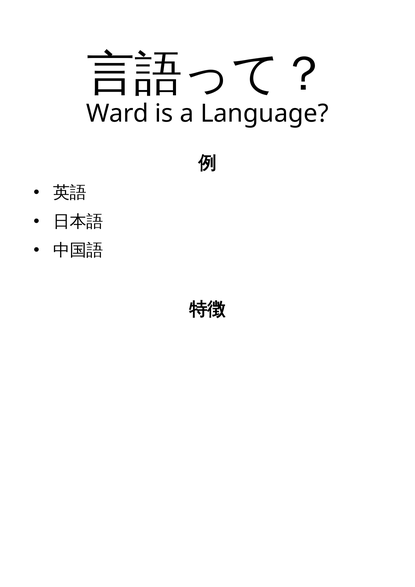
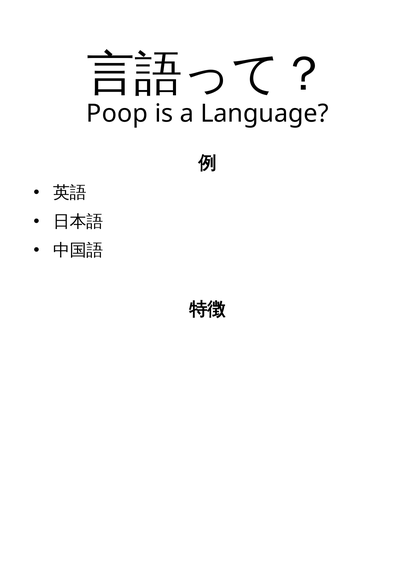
Ward: Ward -> Poop (117, 114)
